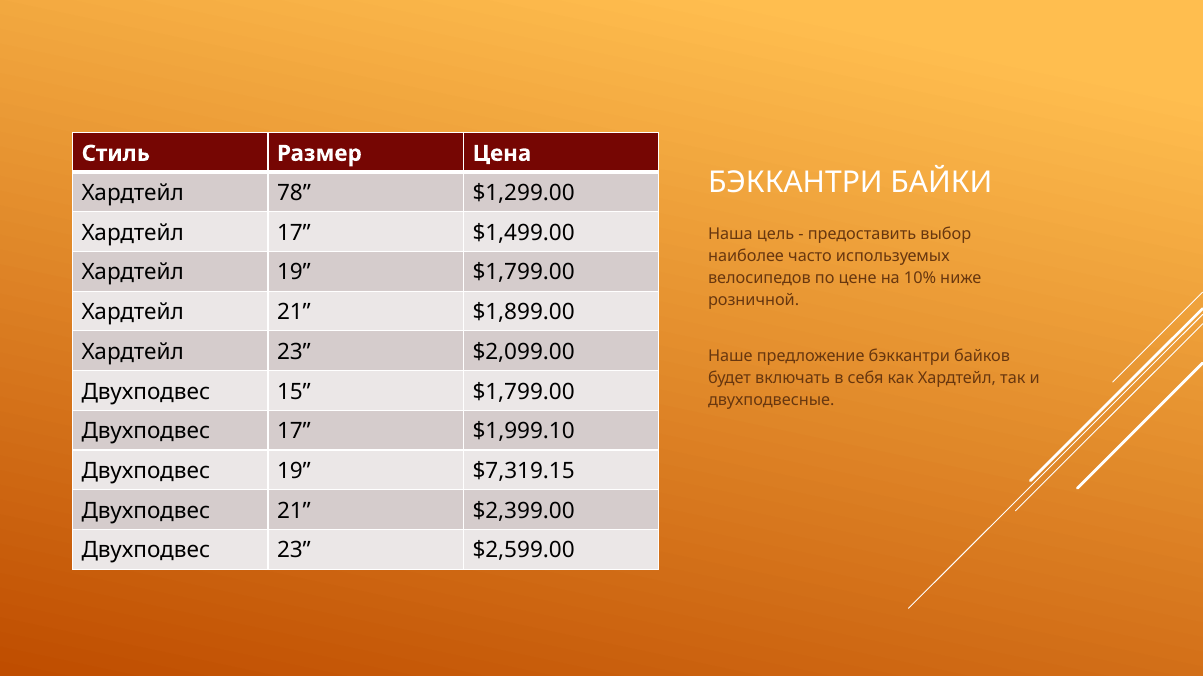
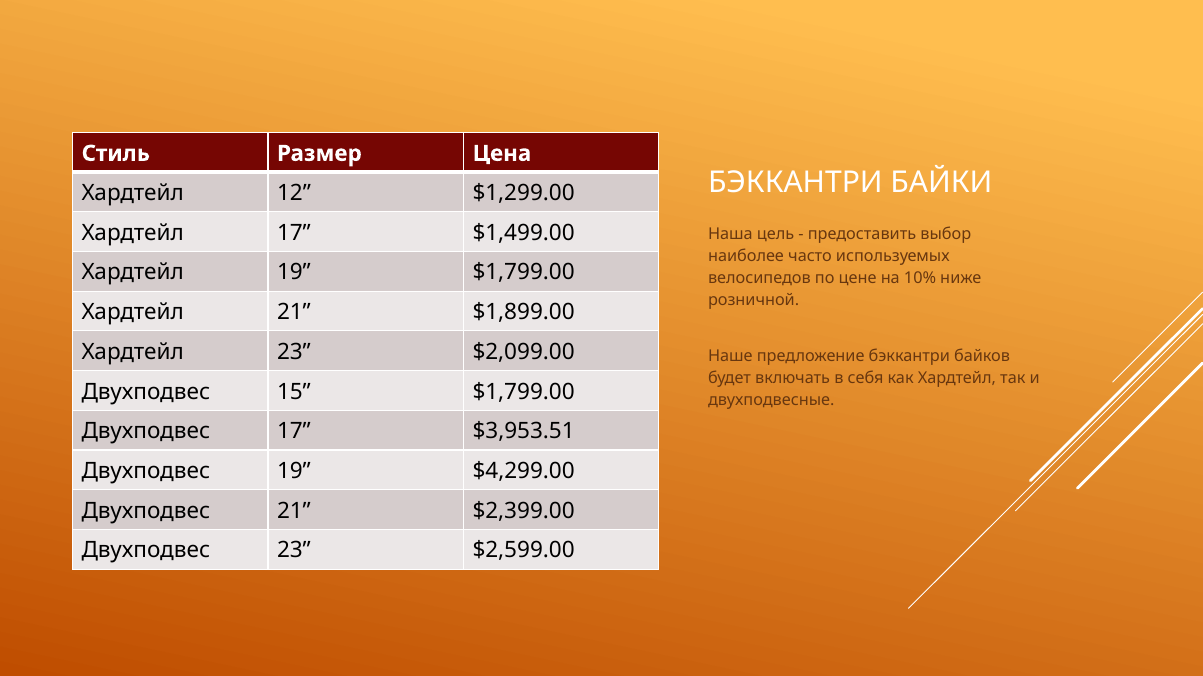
78: 78 -> 12 (294, 193)
$1,999.10: $1,999.10 -> $3,953.51 (524, 432)
$7,319.15: $7,319.15 -> $4,299.00 (524, 472)
